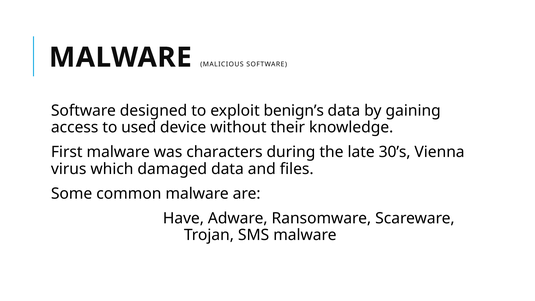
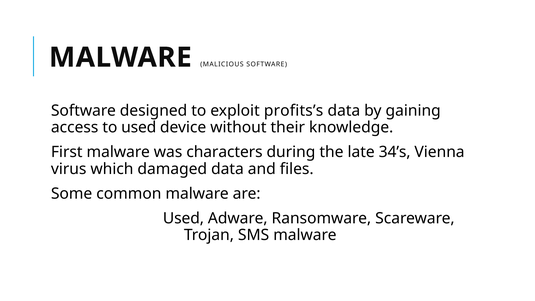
benign’s: benign’s -> profits’s (294, 111)
30’s: 30’s -> 34’s (395, 152)
Have: Have -> Used (183, 218)
